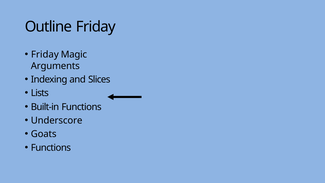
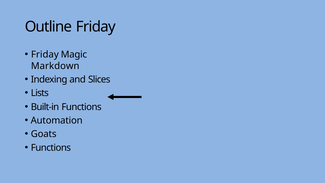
Arguments: Arguments -> Markdown (55, 66)
Underscore: Underscore -> Automation (57, 120)
